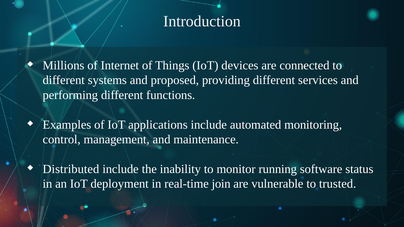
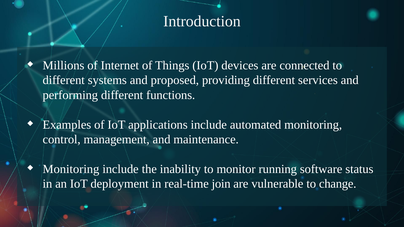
Distributed: Distributed -> Monitoring (71, 169)
trusted: trusted -> change (338, 184)
